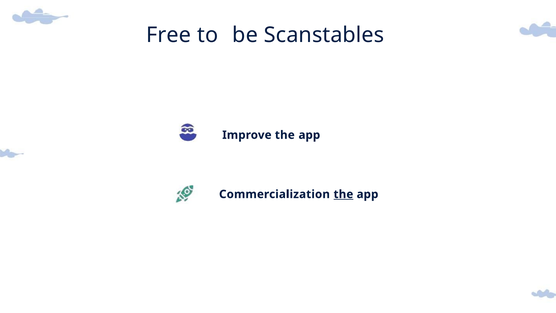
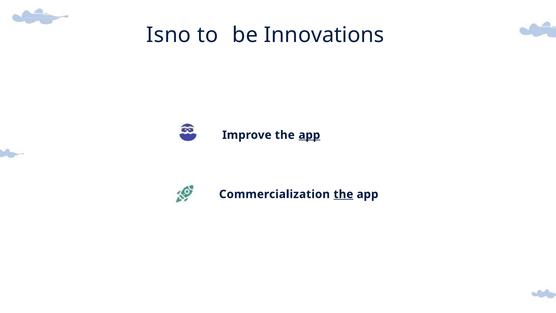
Free: Free -> Isno (169, 35)
Scanstables: Scanstables -> Innovations (324, 35)
app underline: none -> present (309, 135)
